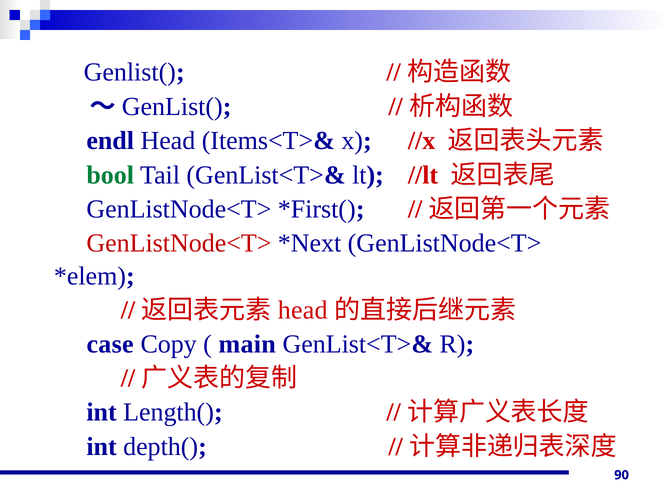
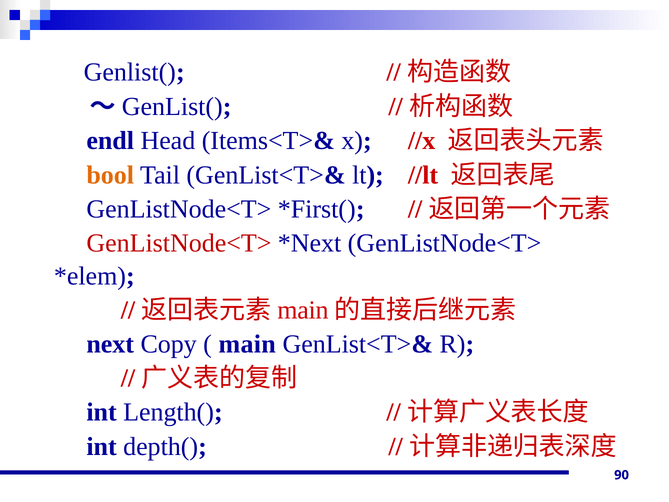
bool colour: green -> orange (110, 175)
head: head -> main (303, 310)
case: case -> next (110, 344)
